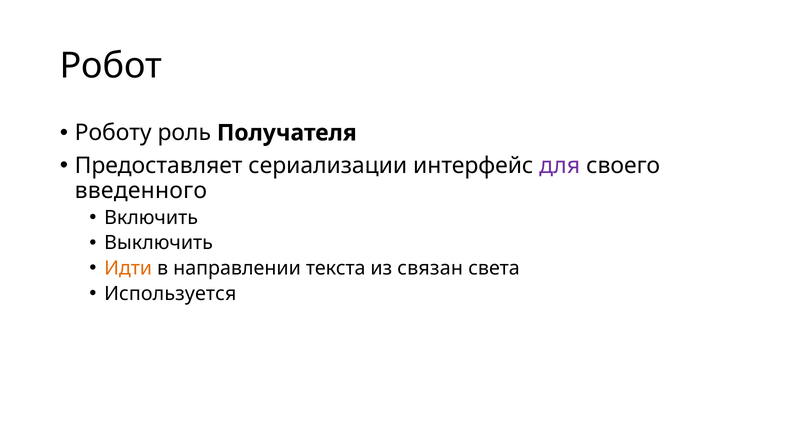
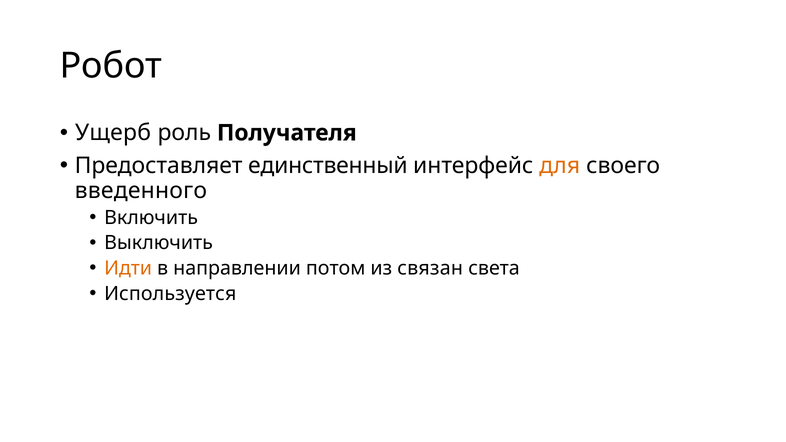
Роботу: Роботу -> Ущерб (113, 133)
сериализации: сериализации -> единственный (328, 166)
для colour: purple -> orange (560, 166)
текста: текста -> потом (336, 268)
